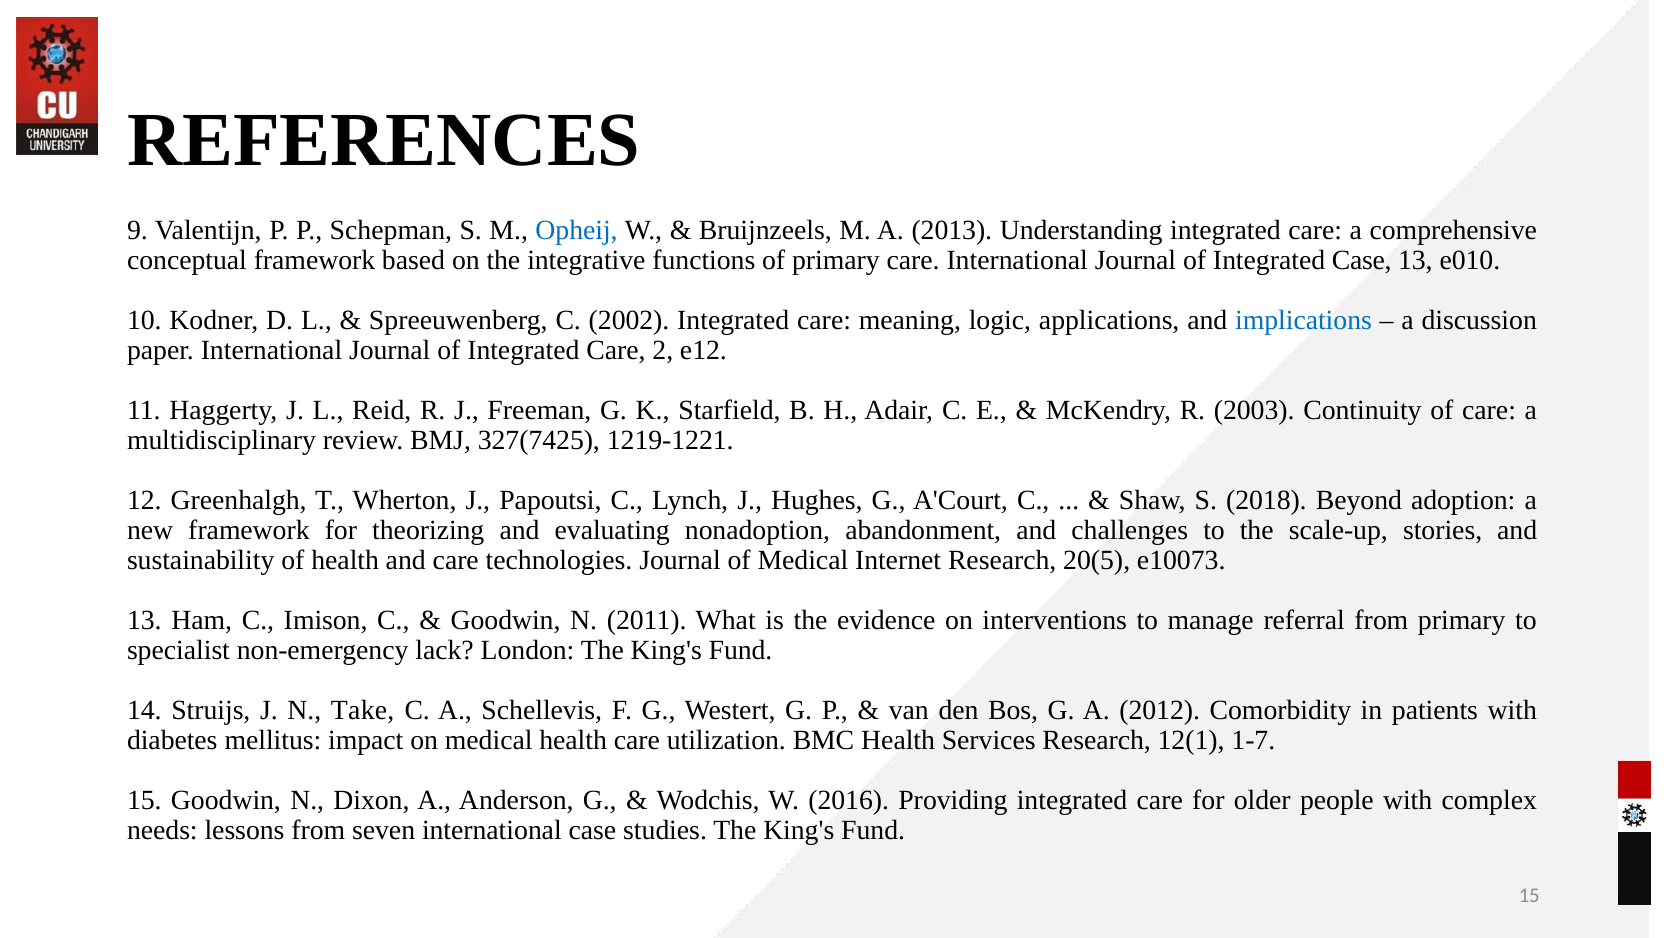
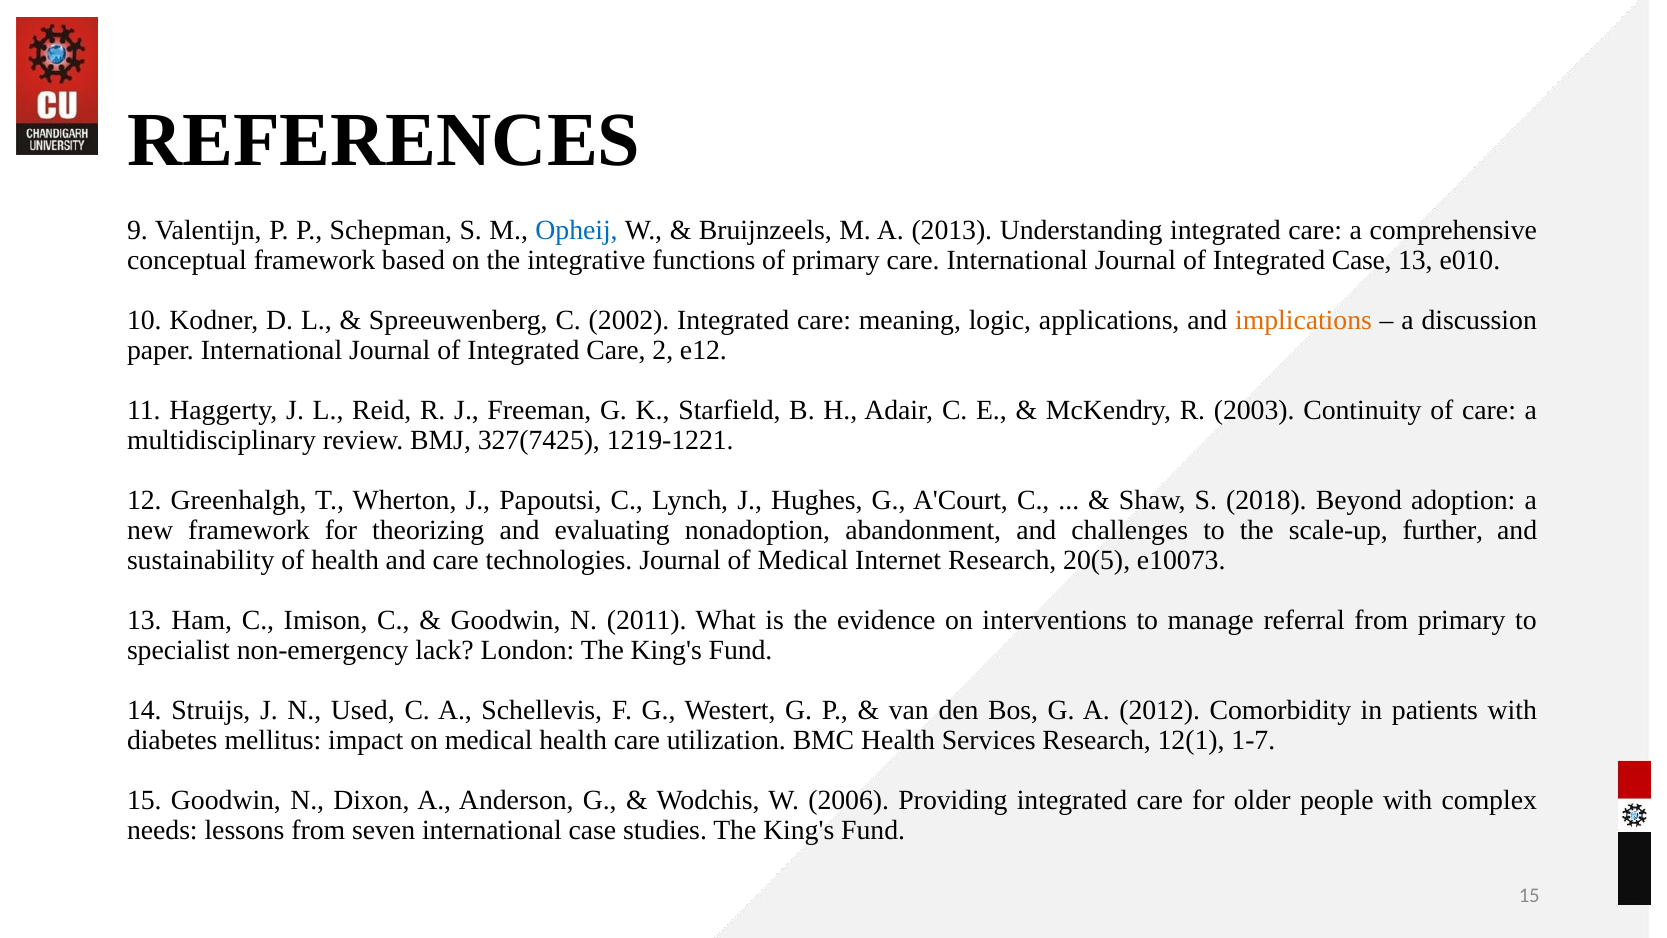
implications colour: blue -> orange (1304, 320)
stories: stories -> further (1443, 530)
Take: Take -> Used (363, 710)
2016: 2016 -> 2006 (849, 800)
